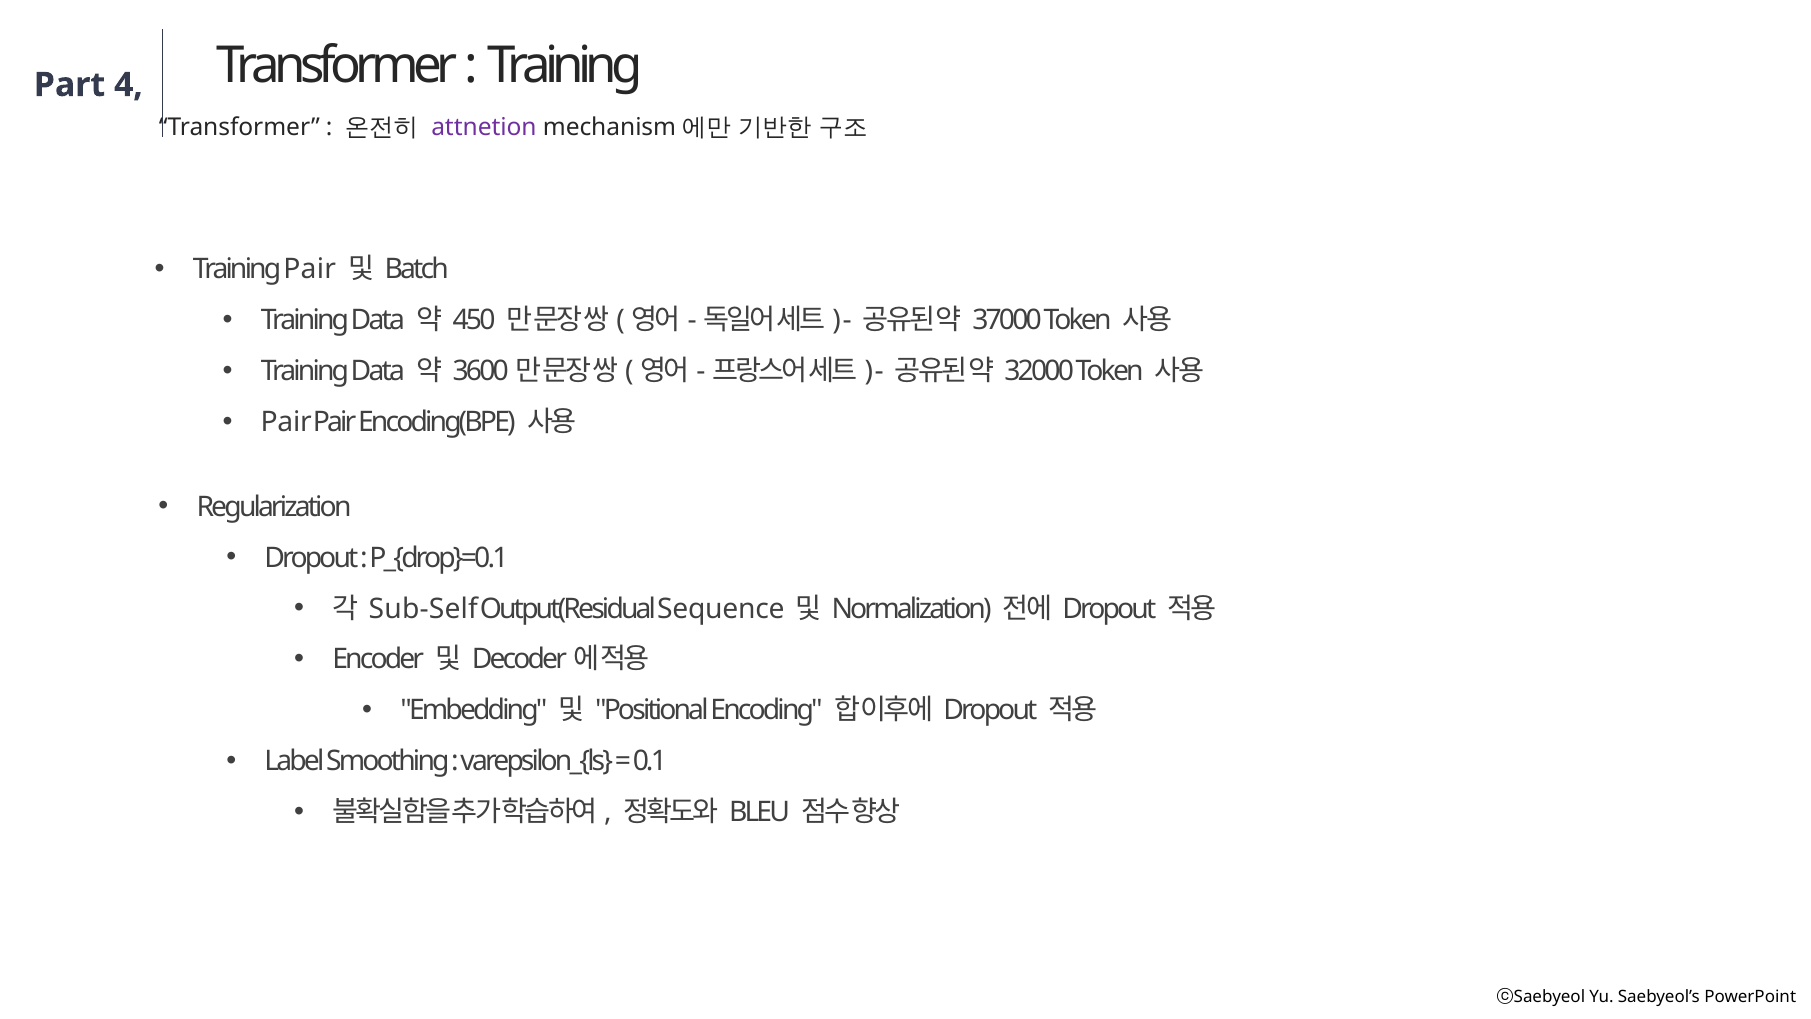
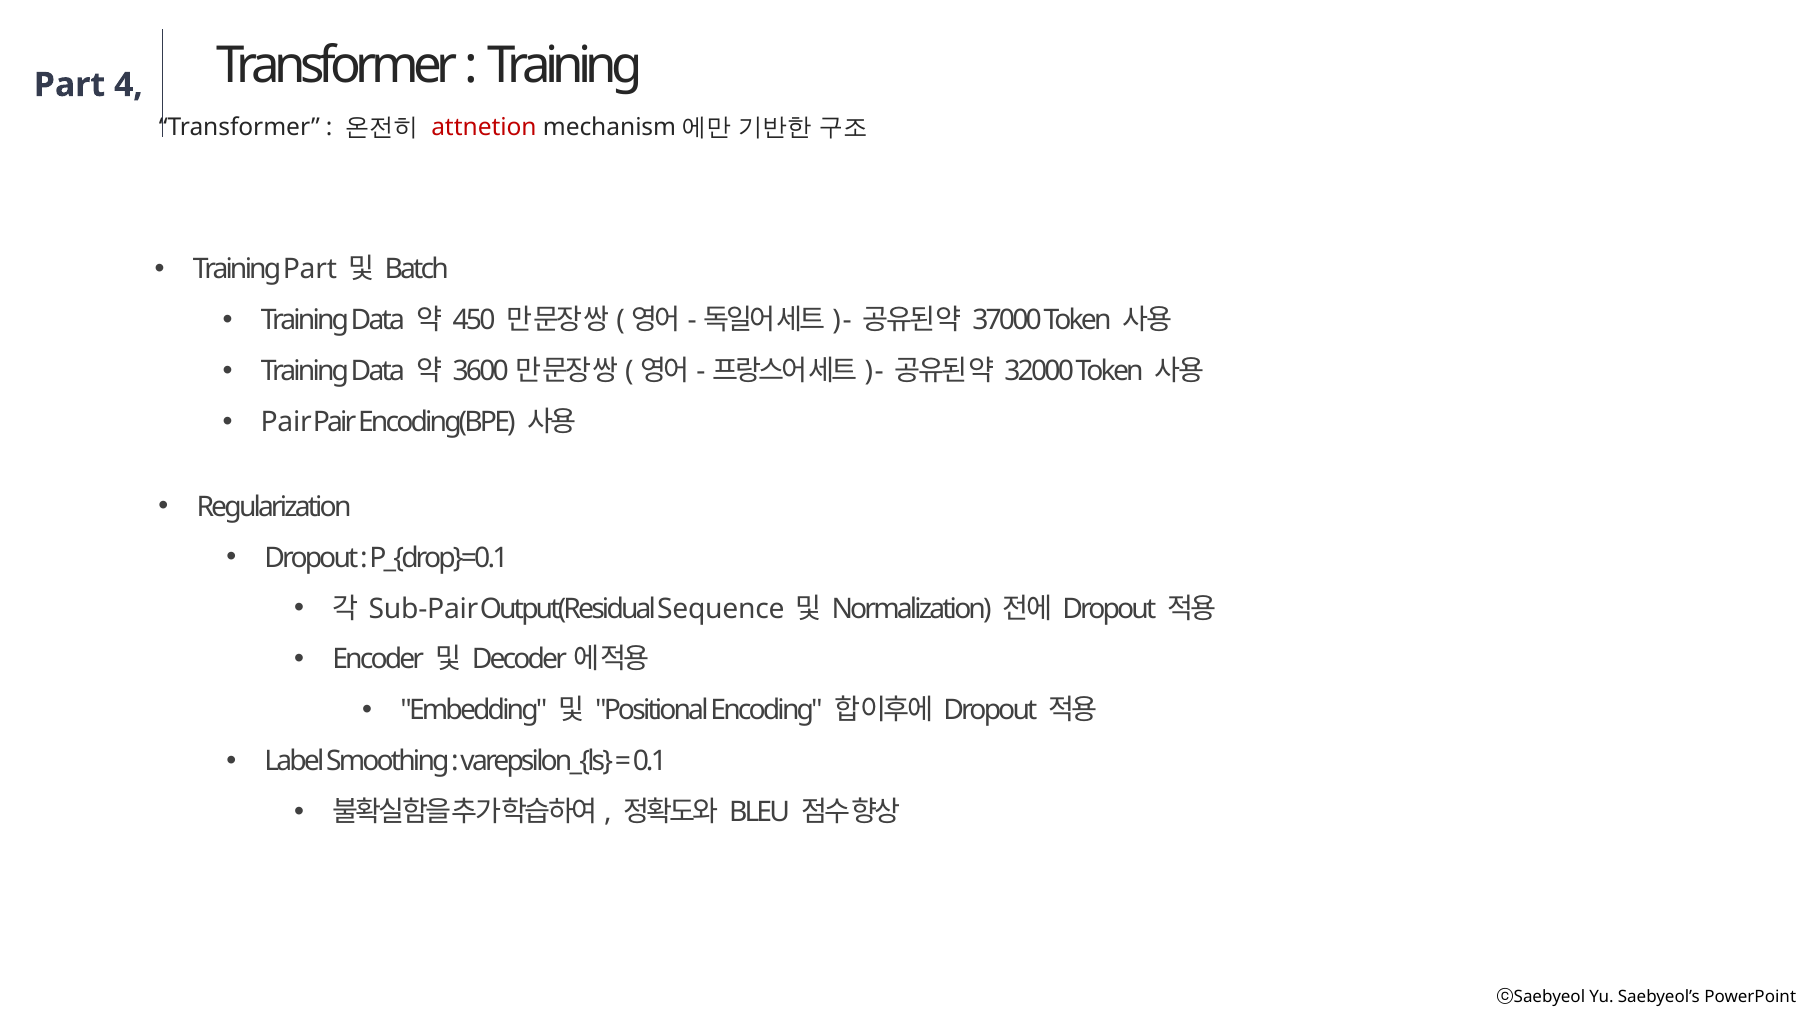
attnetion colour: purple -> red (484, 127)
Training Pair: Pair -> Part (310, 269)
Sub-Self: Sub-Self -> Sub-Pair (424, 609)
